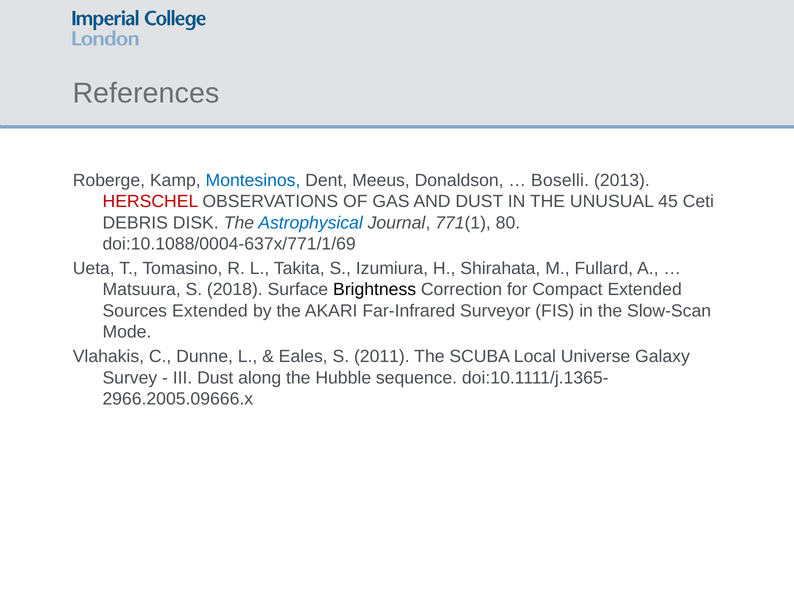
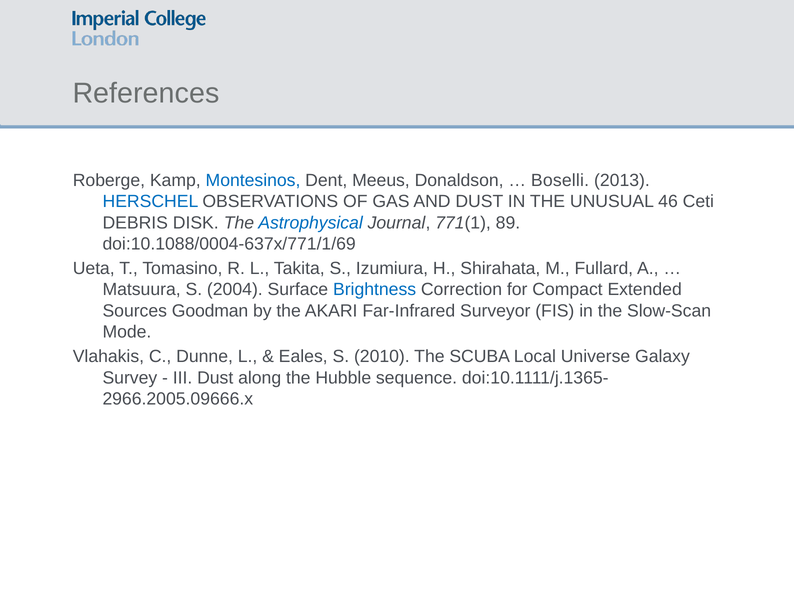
HERSCHEL colour: red -> blue (150, 202)
45: 45 -> 46 (668, 202)
80: 80 -> 89 (508, 223)
2018: 2018 -> 2004 (235, 290)
Brightness colour: black -> blue (375, 290)
Sources Extended: Extended -> Goodman (210, 311)
2011: 2011 -> 2010 (382, 357)
